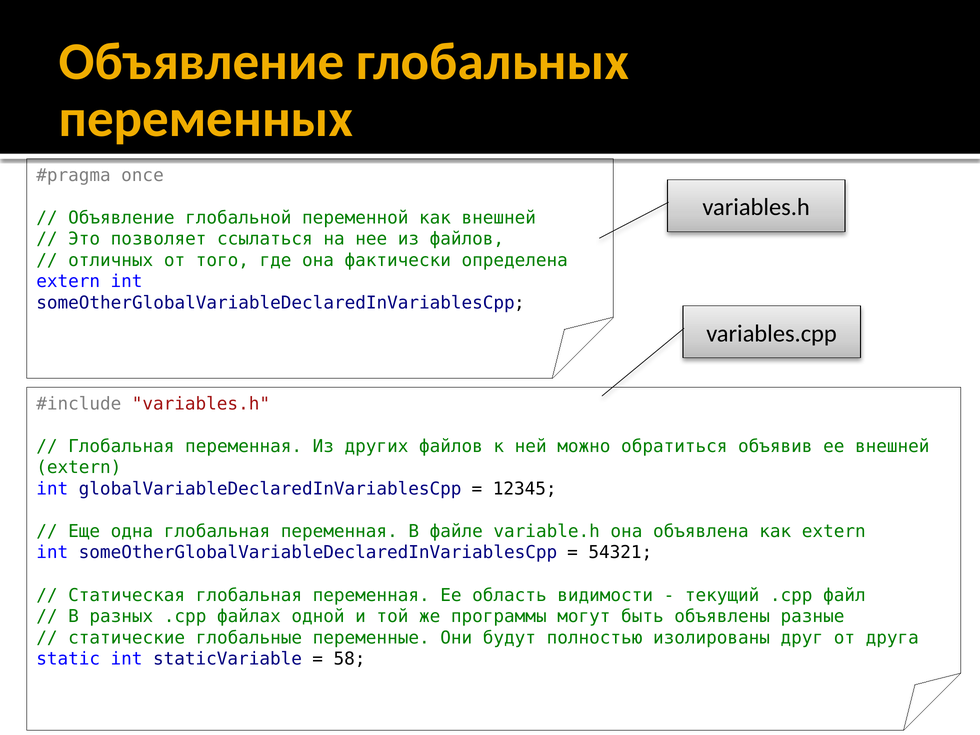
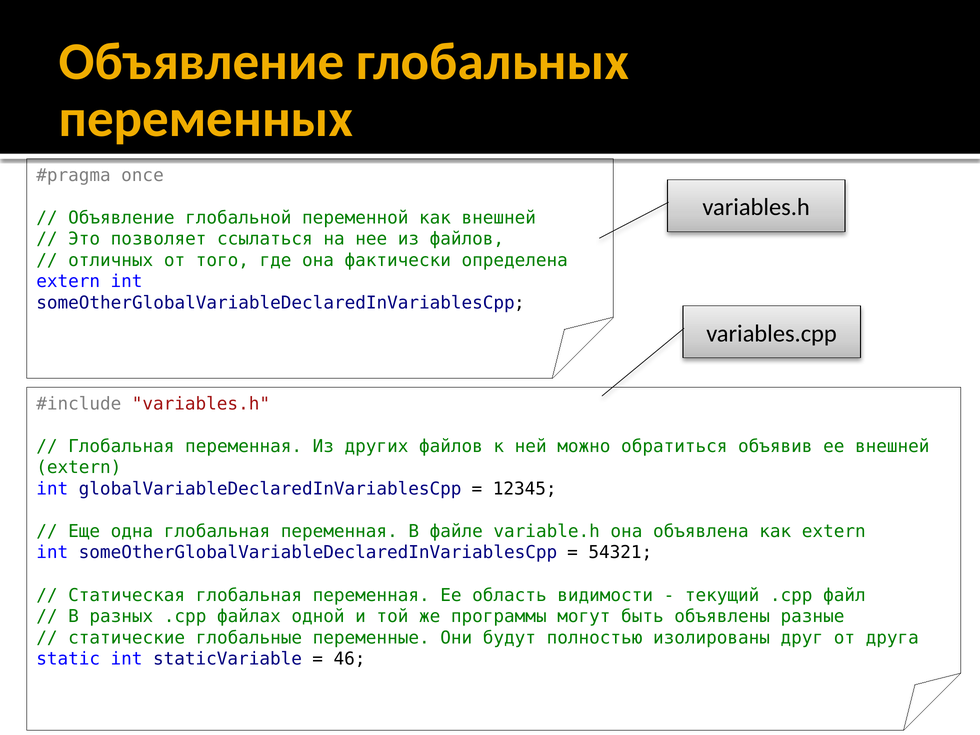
58: 58 -> 46 (350, 659)
